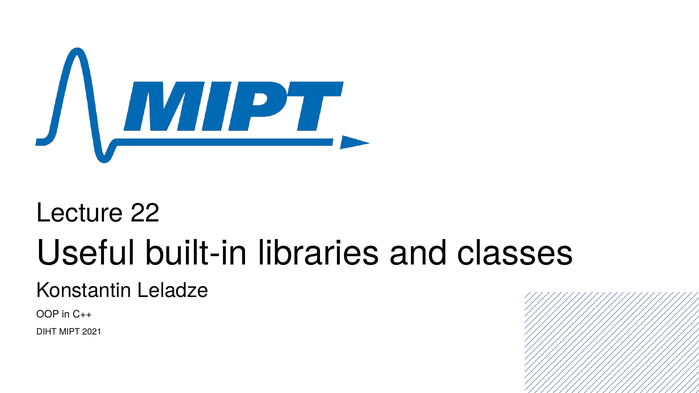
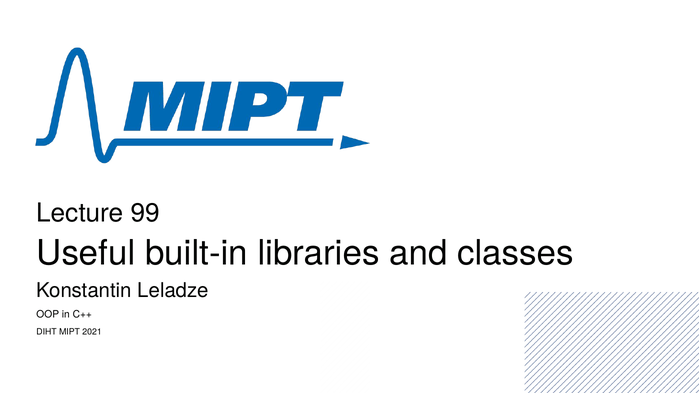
22: 22 -> 99 (145, 213)
